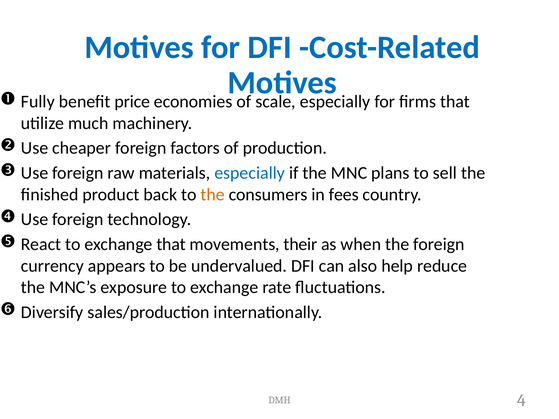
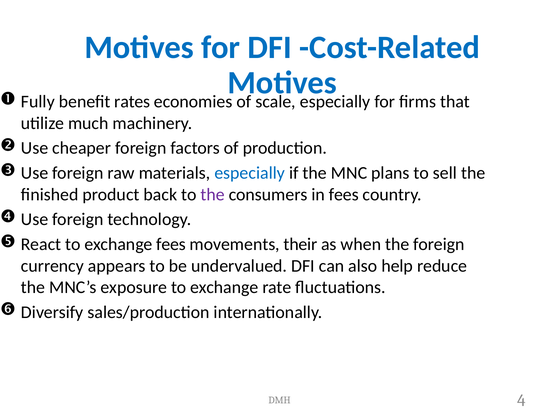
price: price -> rates (132, 102)
the colour: orange -> purple (213, 195)
exchange that: that -> fees (171, 245)
